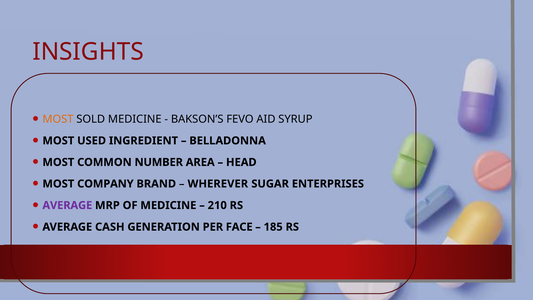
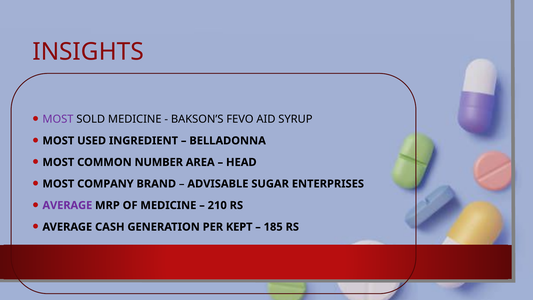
MOST colour: orange -> purple (58, 119)
WHEREVER: WHEREVER -> ADVISABLE (218, 184)
FACE: FACE -> KEPT (239, 227)
